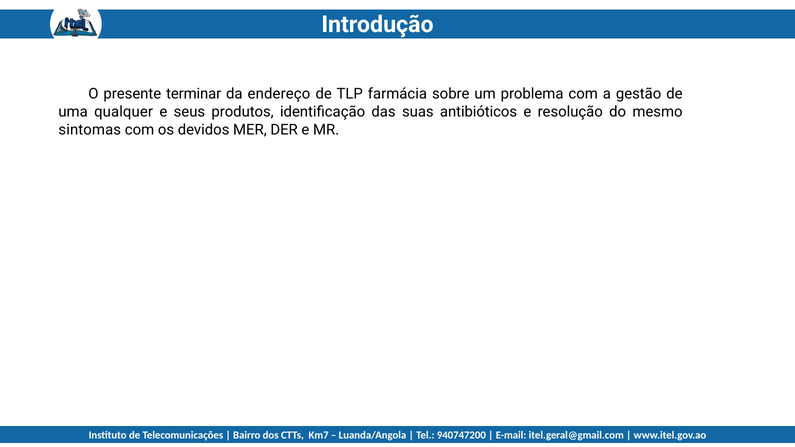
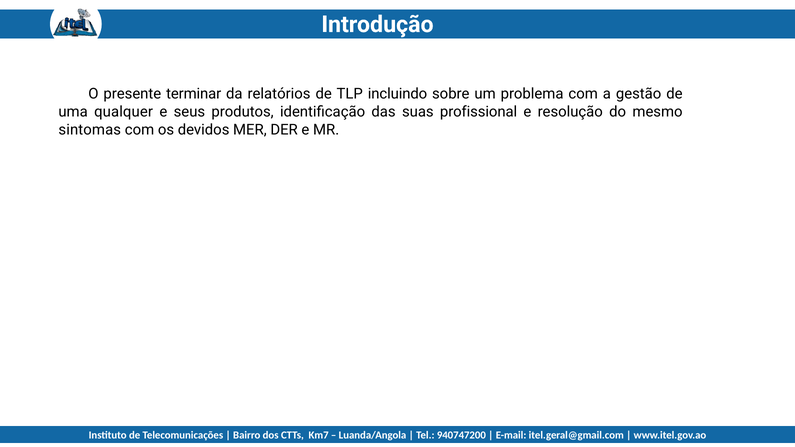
endereço: endereço -> relatórios (279, 94)
farmácia: farmácia -> incluindo (398, 94)
antibióticos: antibióticos -> profissional (479, 112)
